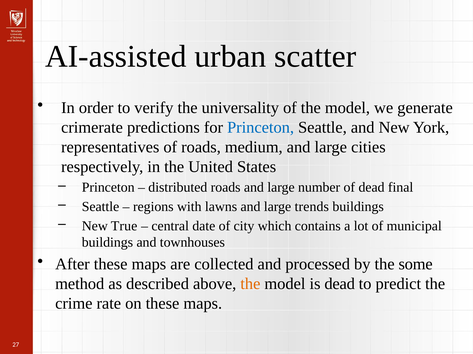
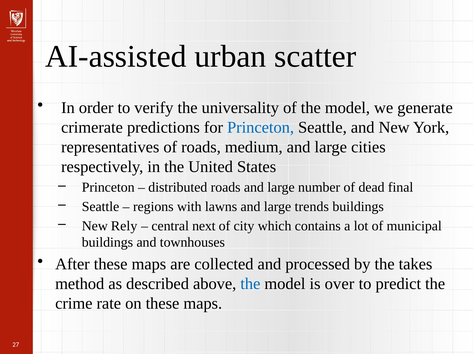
True: True -> Rely (124, 226)
date: date -> next (204, 226)
some: some -> takes (416, 265)
the colour: orange -> blue (250, 284)
is dead: dead -> over (340, 284)
